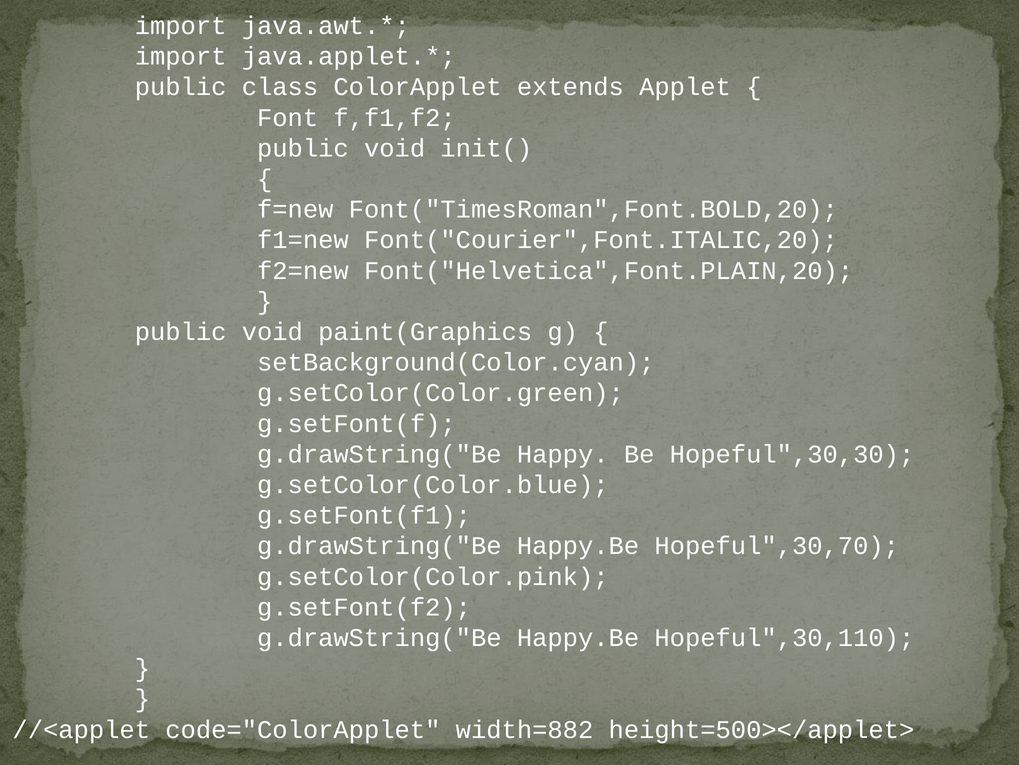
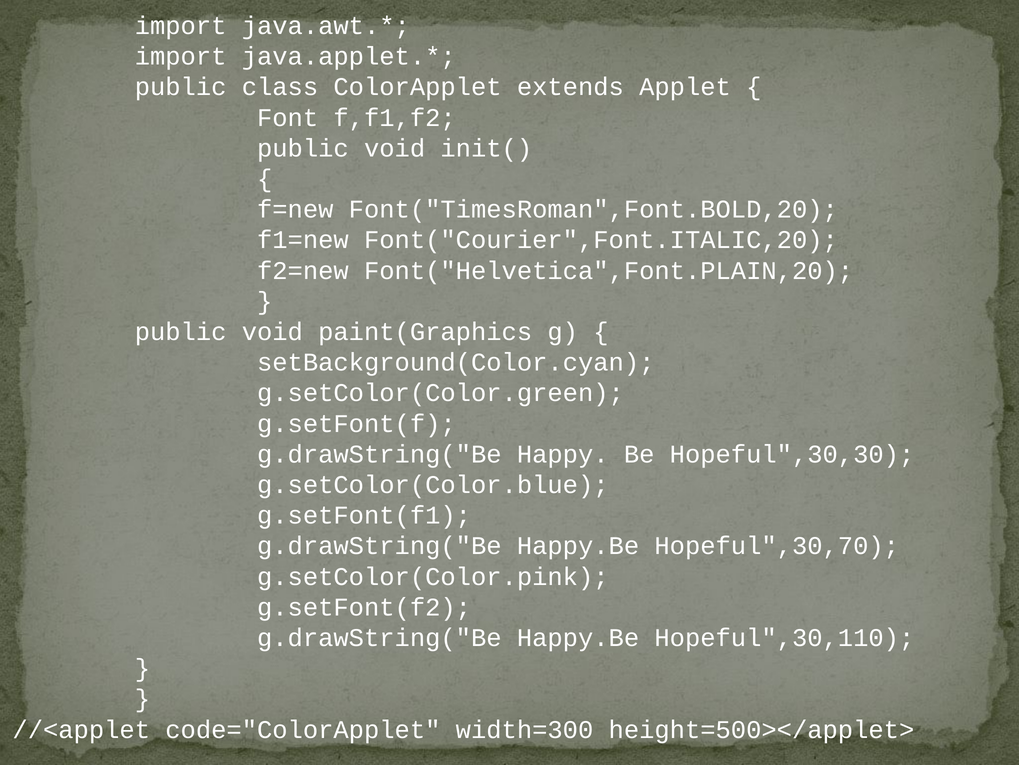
width=882: width=882 -> width=300 (525, 729)
